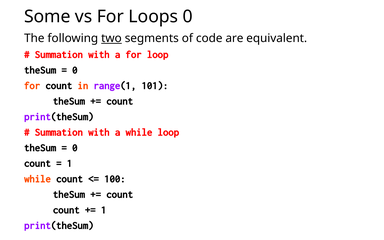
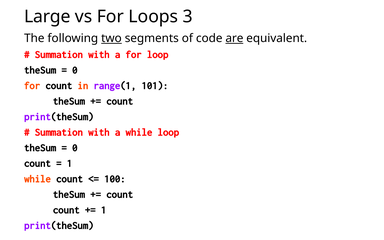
Some: Some -> Large (47, 17)
Loops 0: 0 -> 3 (188, 17)
are underline: none -> present (234, 38)
